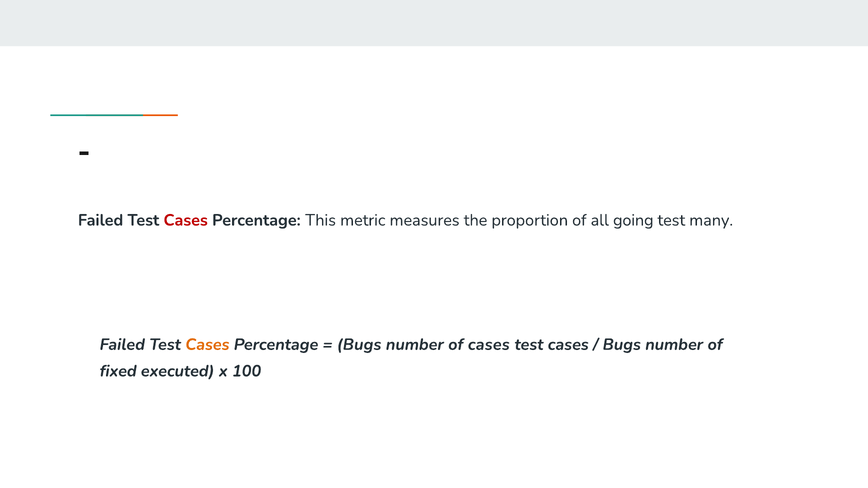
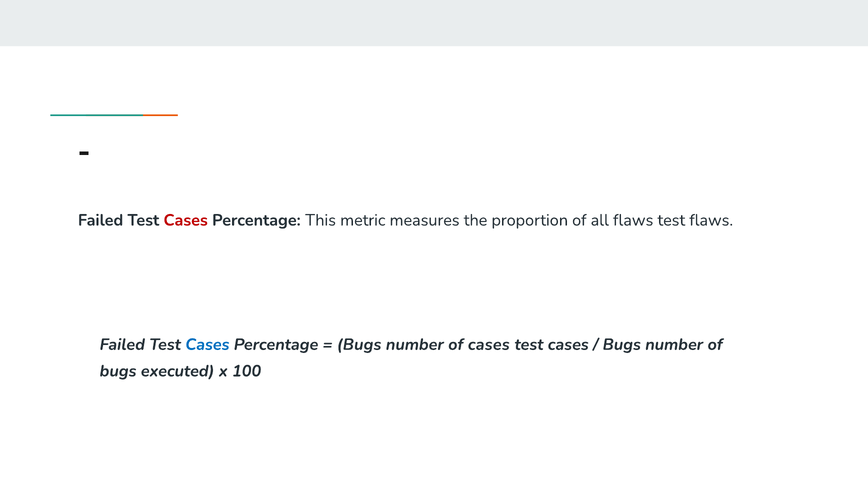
all going: going -> flaws (633, 220)
test many: many -> flaws (711, 220)
Cases colour: orange -> blue (207, 345)
fixed: fixed -> bugs (118, 371)
